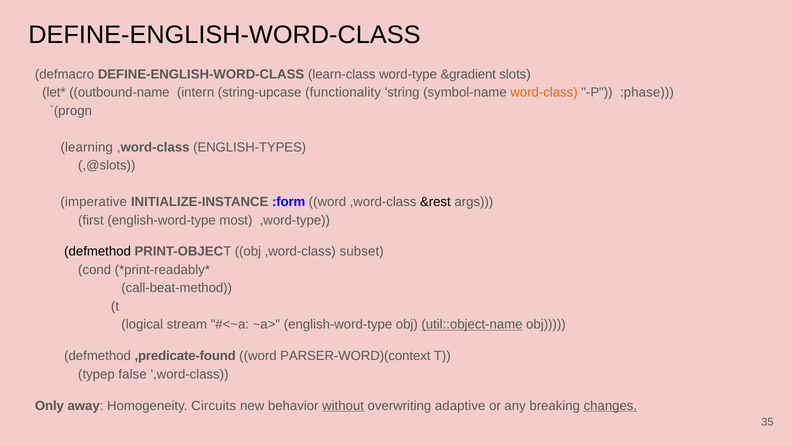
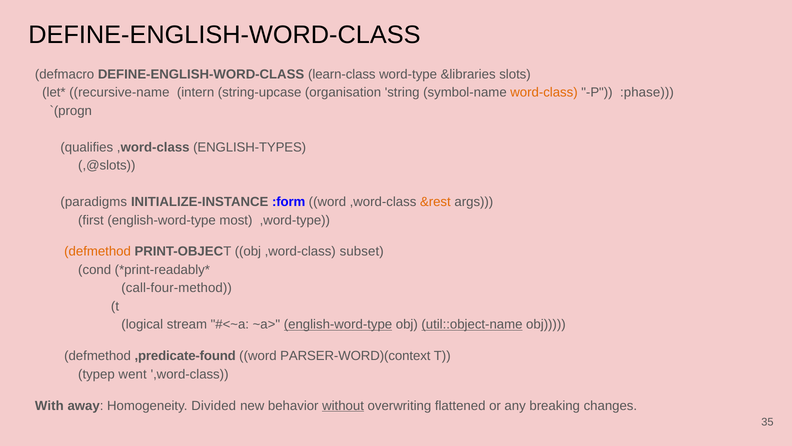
&gradient: &gradient -> &libraries (468, 74)
outbound-name: outbound-name -> recursive-name (119, 92)
functionality: functionality -> organisation (343, 92)
learning: learning -> qualifies (87, 147)
imperative: imperative -> paradigms (94, 202)
&rest colour: black -> orange (435, 202)
defmethod colour: black -> orange (98, 251)
call-beat-method: call-beat-method -> call-four-method (177, 288)
english-word-type underline: none -> present (338, 324)
false: false -> went (133, 374)
Only: Only -> With (49, 405)
Circuits: Circuits -> Divided (214, 405)
adaptive: adaptive -> flattened (460, 405)
changes underline: present -> none (610, 405)
